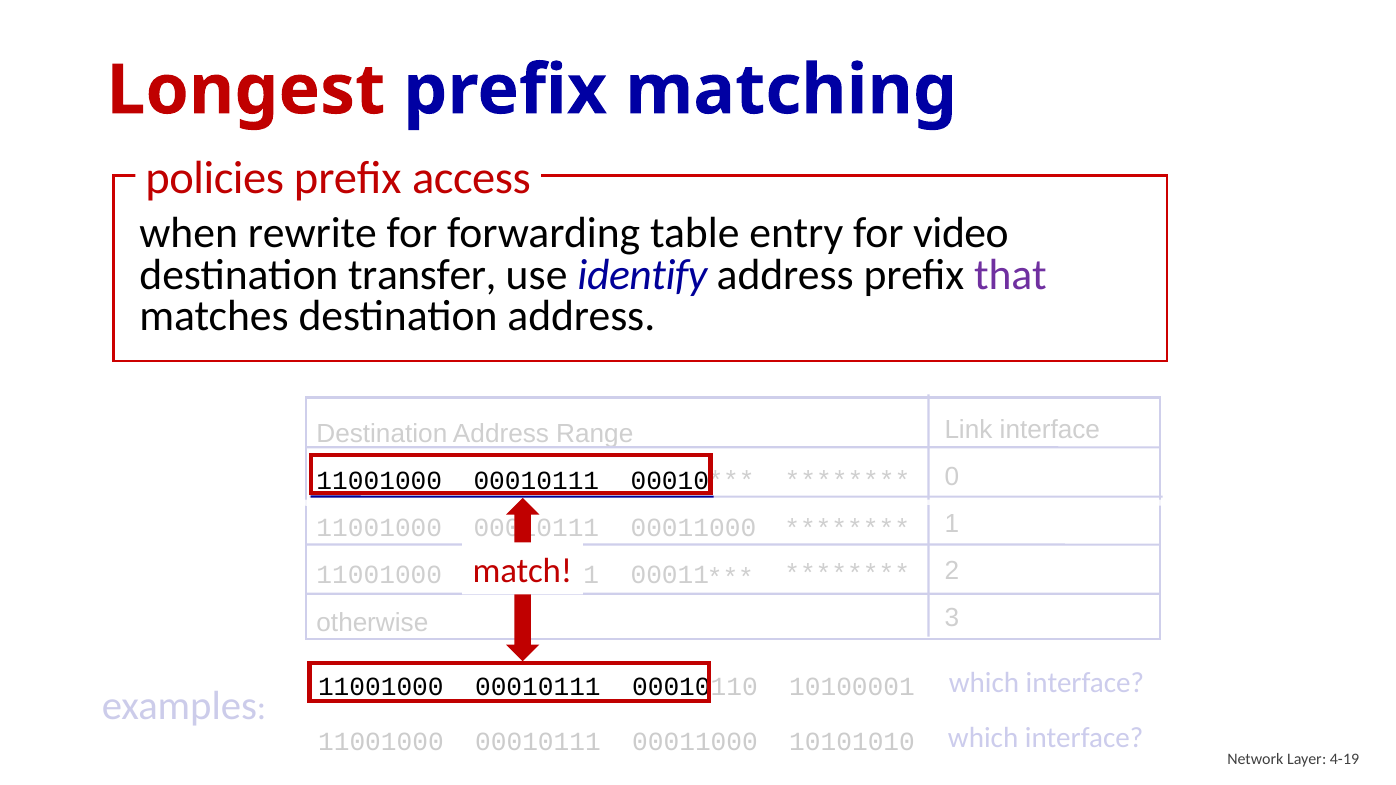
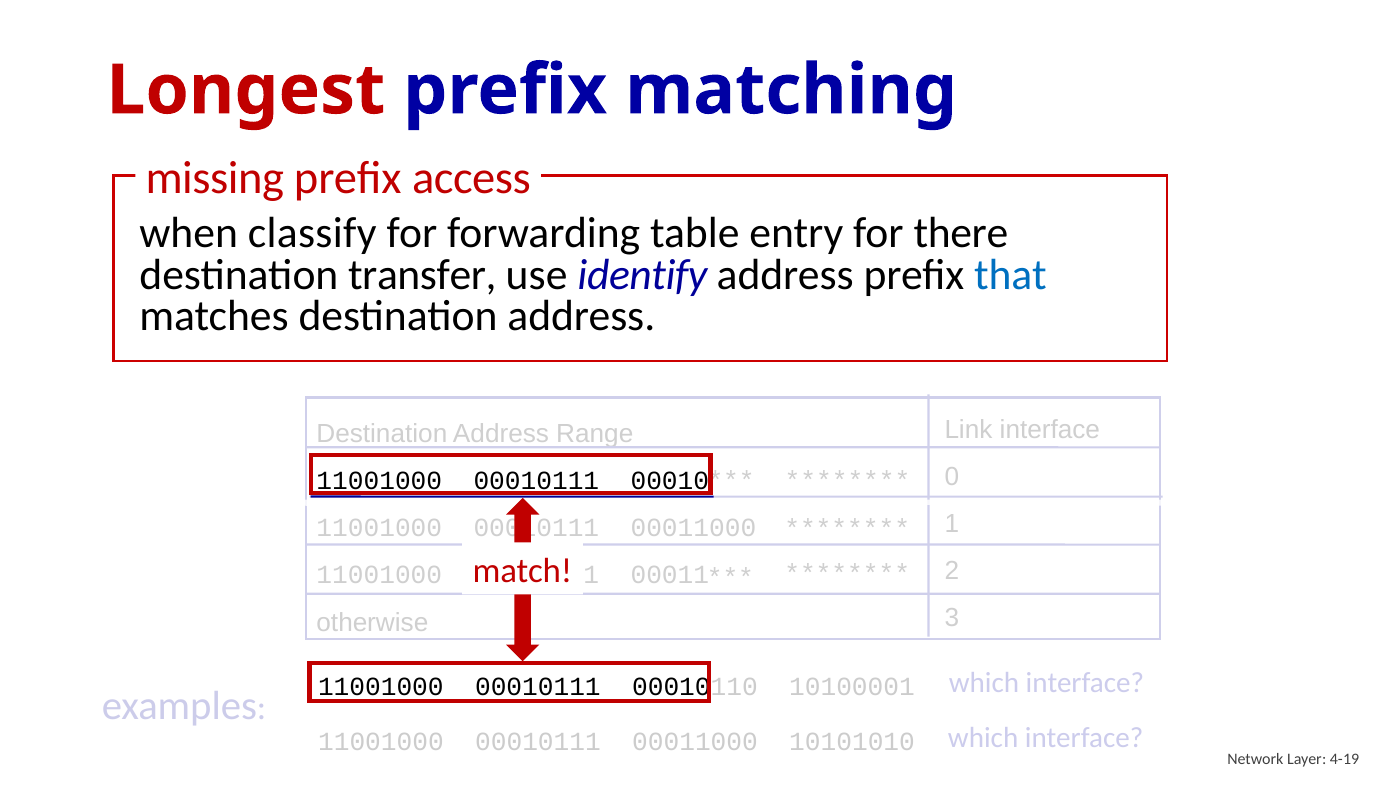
policies: policies -> missing (215, 178)
rewrite: rewrite -> classify (312, 233)
video: video -> there (961, 233)
that colour: purple -> blue (1010, 275)
